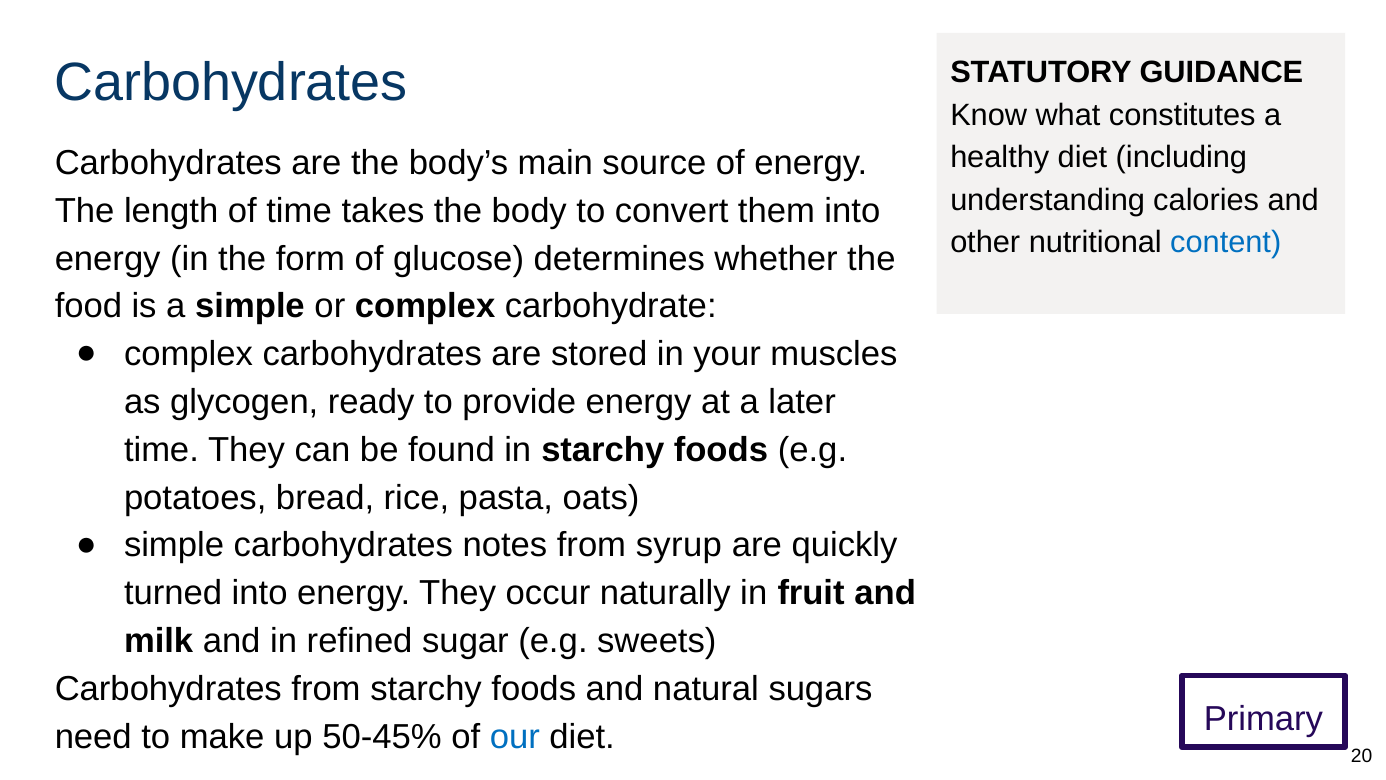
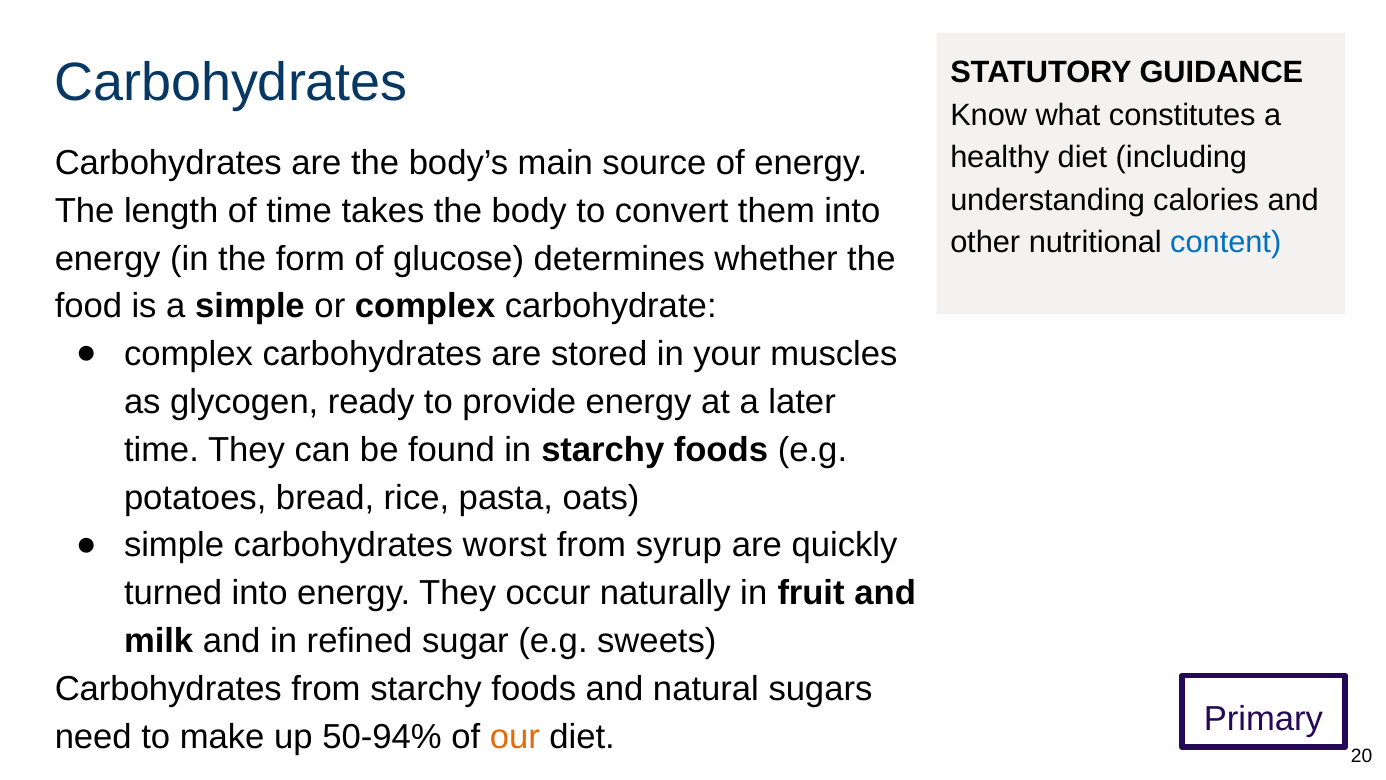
notes: notes -> worst (505, 545)
50-45%: 50-45% -> 50-94% (382, 737)
our colour: blue -> orange (515, 737)
